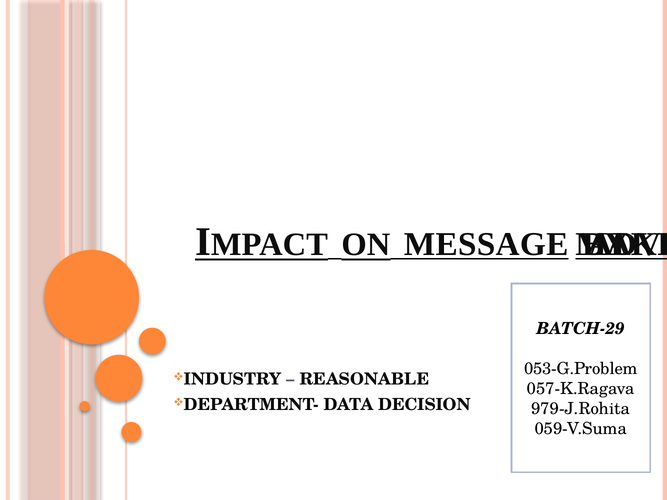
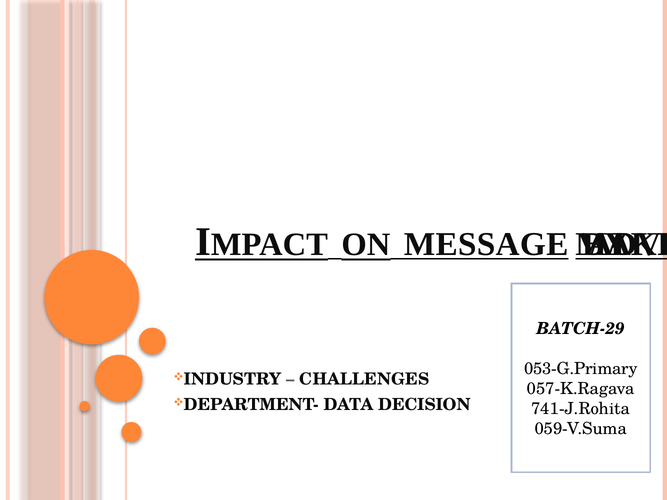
053-G.Problem: 053-G.Problem -> 053-G.Primary (581, 369)
REASONABLE: REASONABLE -> CHALLENGES (364, 379)
979-J.Rohita: 979-J.Rohita -> 741-J.Rohita (581, 409)
